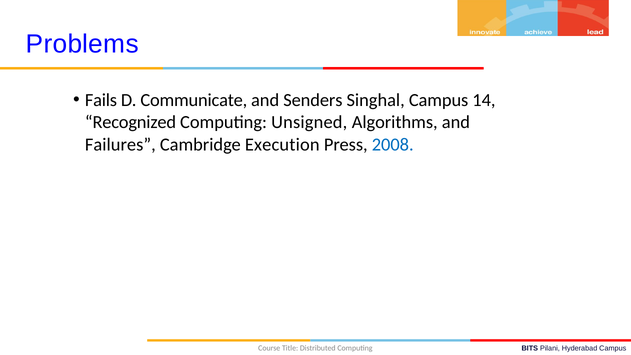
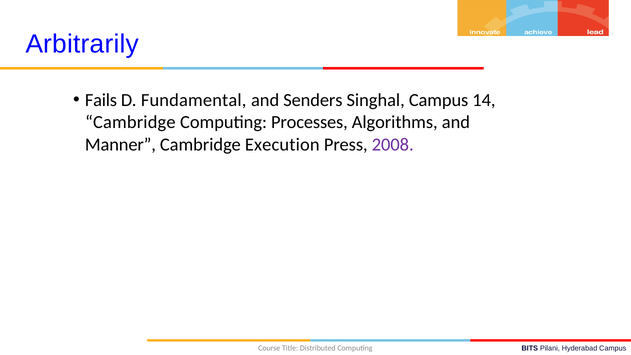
Problems: Problems -> Arbitrarily (82, 44)
Communicate: Communicate -> Fundamental (194, 100)
Recognized: Recognized -> Cambridge (130, 122)
Unsigned: Unsigned -> Processes (309, 122)
Failures: Failures -> Manner (120, 144)
2008 colour: blue -> purple (393, 144)
